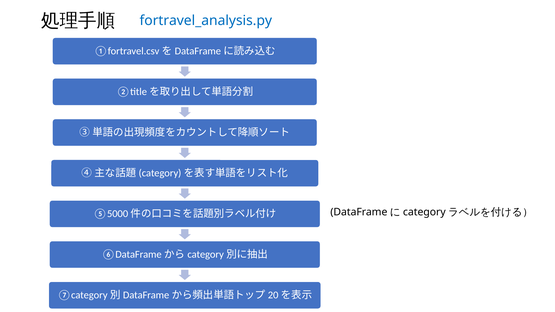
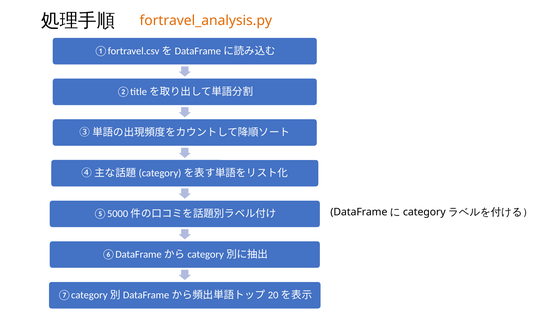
fortravel_analysis.py colour: blue -> orange (206, 20)
